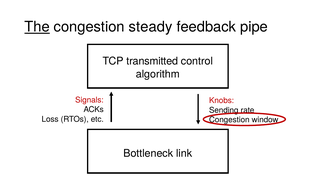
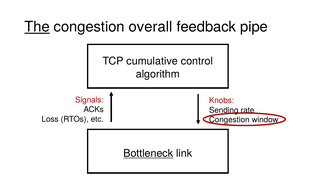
steady: steady -> overall (151, 27)
transmitted: transmitted -> cumulative (152, 61)
Bottleneck underline: none -> present (148, 153)
